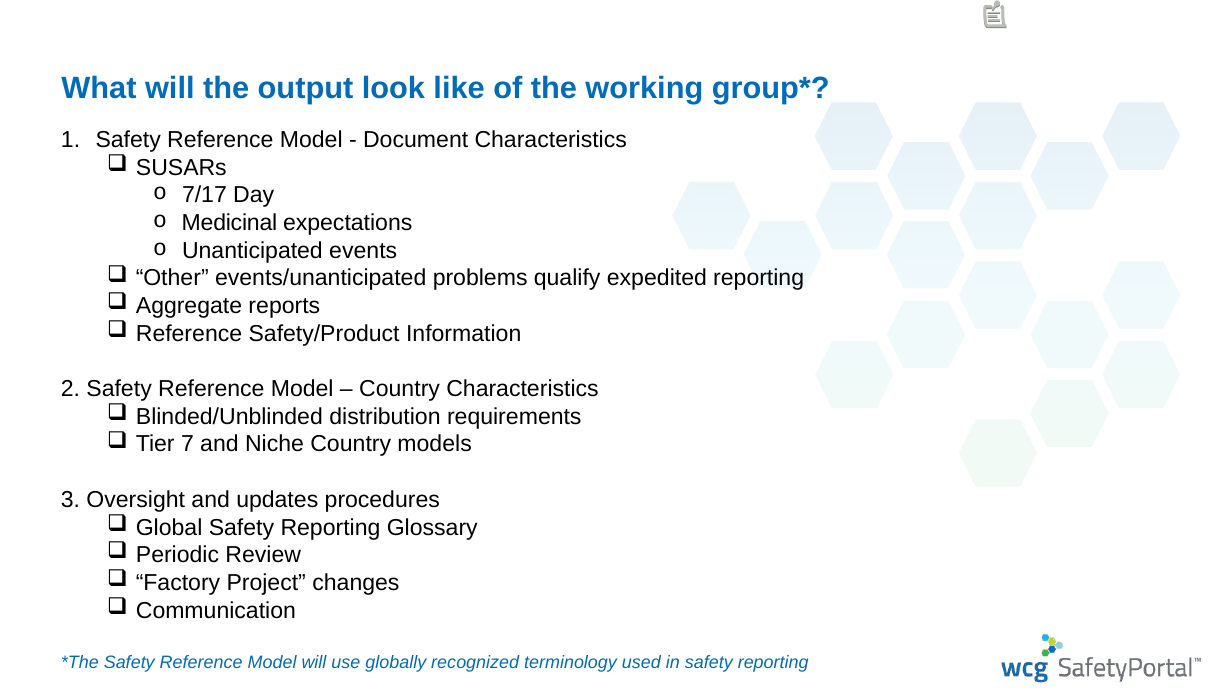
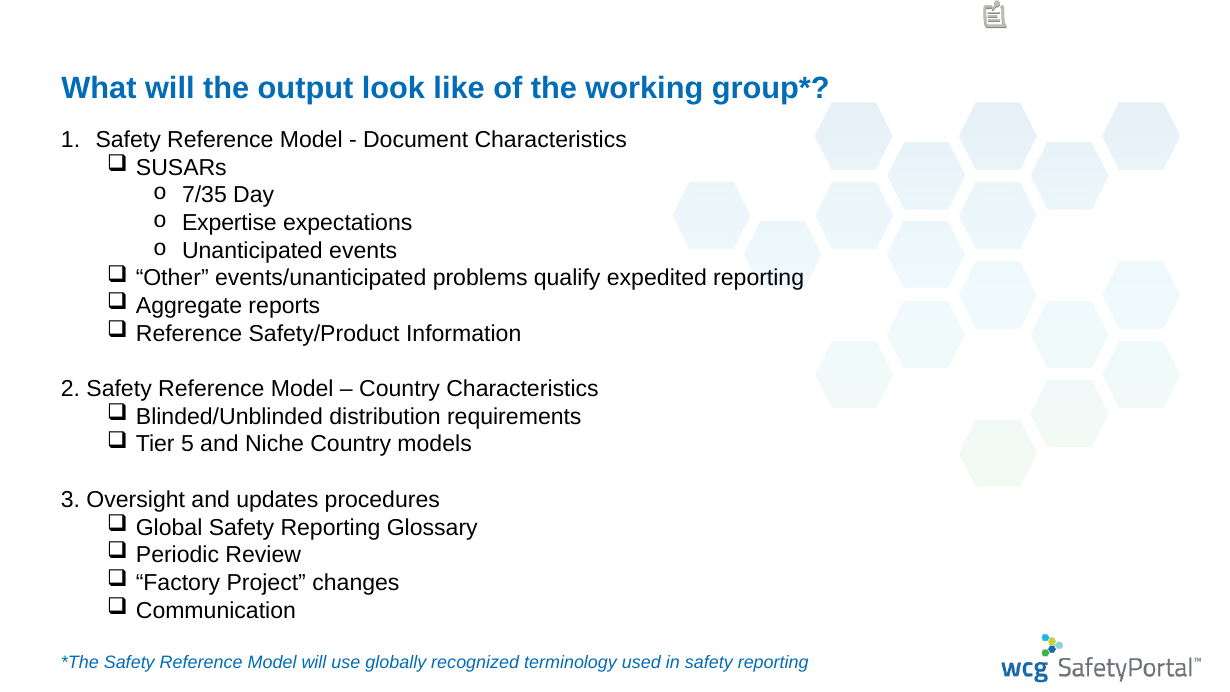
7/17: 7/17 -> 7/35 (204, 195)
Medicinal: Medicinal -> Expertise (229, 223)
7: 7 -> 5 (187, 444)
